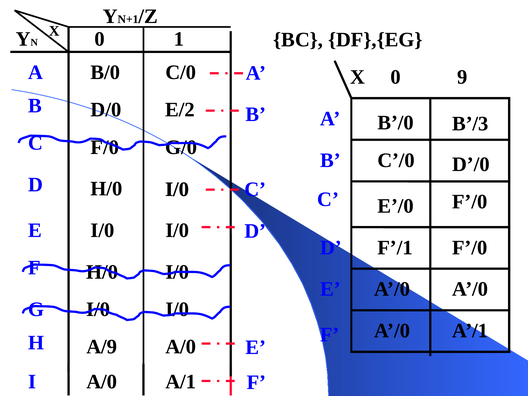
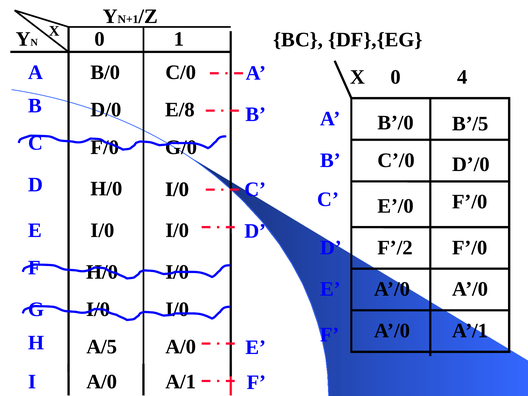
9: 9 -> 4 (462, 77)
E/2: E/2 -> E/8 (180, 110)
B’/3: B’/3 -> B’/5 (470, 124)
F’/1: F’/1 -> F’/2 (395, 248)
A/9: A/9 -> A/5 (102, 347)
